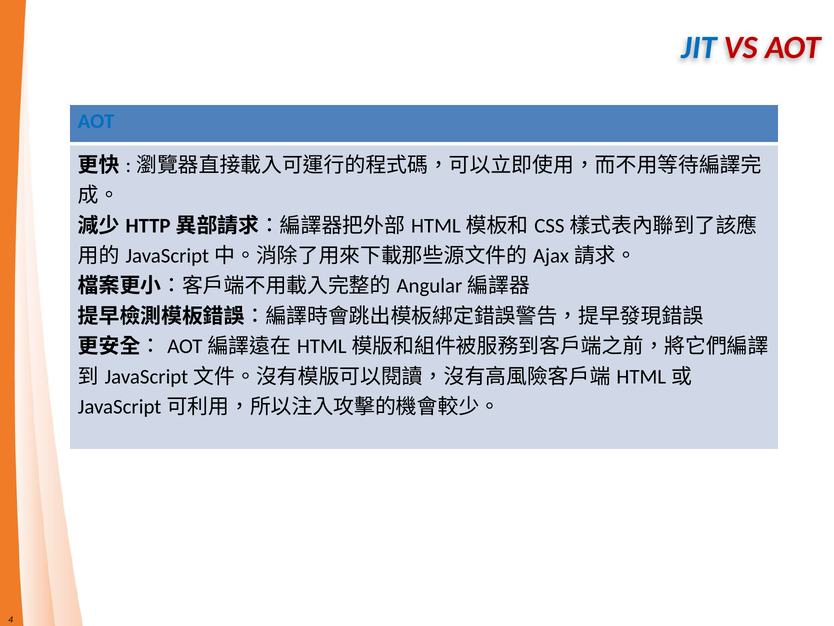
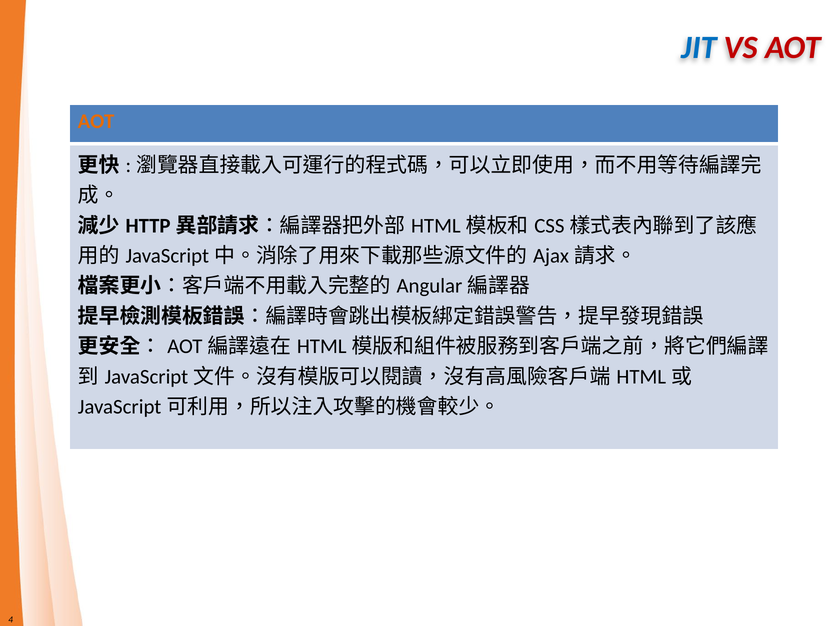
AOT colour: blue -> orange (96, 121)
